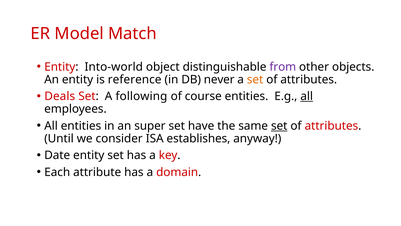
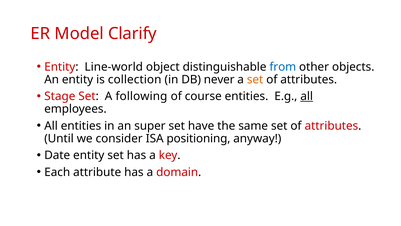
Match: Match -> Clarify (132, 34)
Into-world: Into-world -> Line-world (114, 67)
from colour: purple -> blue (283, 67)
reference: reference -> collection (135, 79)
Deals: Deals -> Stage (60, 96)
set underline: present -> none (279, 126)
establishes: establishes -> positioning (198, 138)
